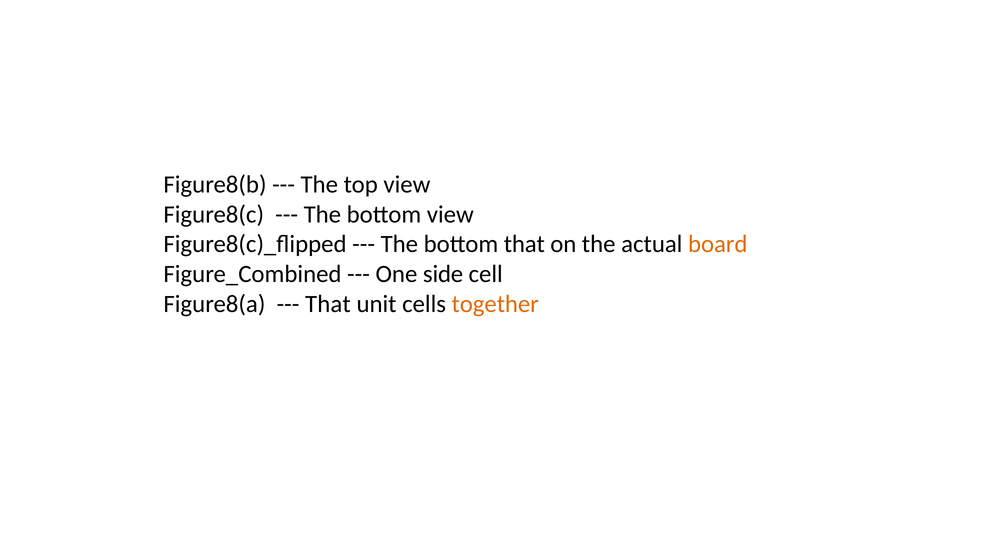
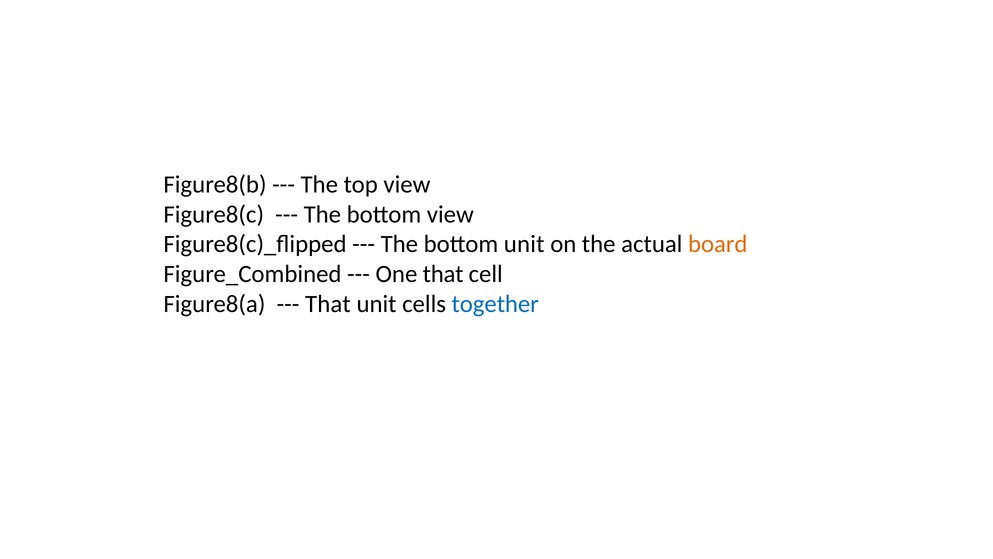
bottom that: that -> unit (524, 244)
One side: side -> that (443, 274)
together colour: orange -> blue (495, 304)
